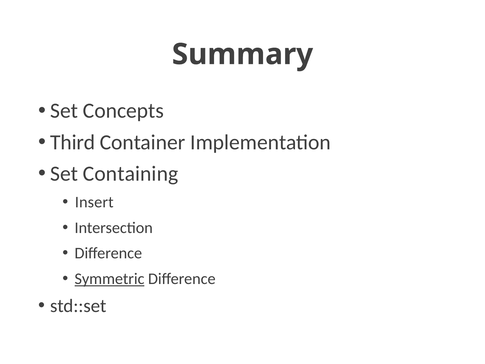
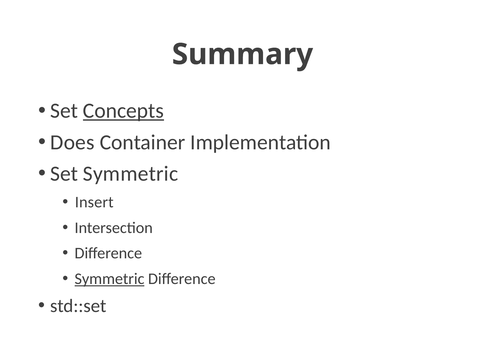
Concepts underline: none -> present (123, 111)
Third: Third -> Does (72, 142)
Set Containing: Containing -> Symmetric (131, 174)
